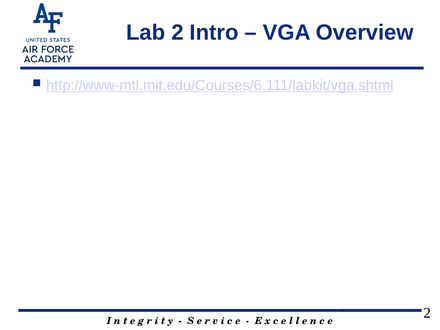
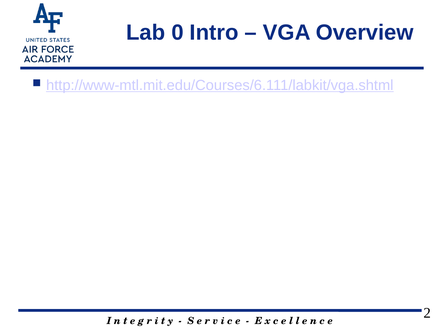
Lab 2: 2 -> 0 (177, 33)
